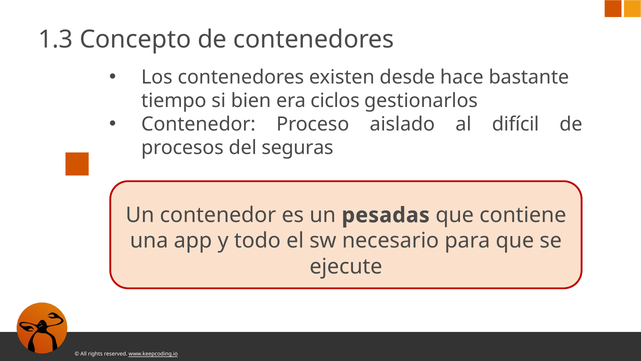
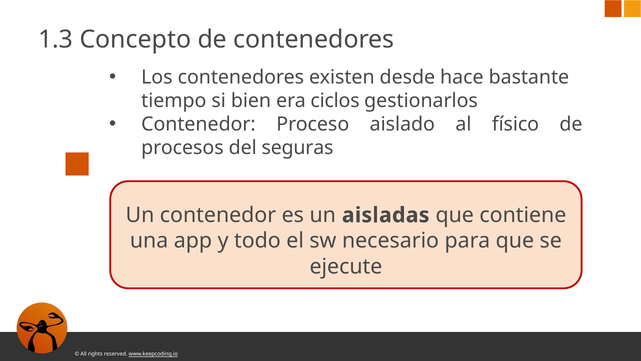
difícil: difícil -> físico (516, 124)
pesadas: pesadas -> aisladas (386, 215)
